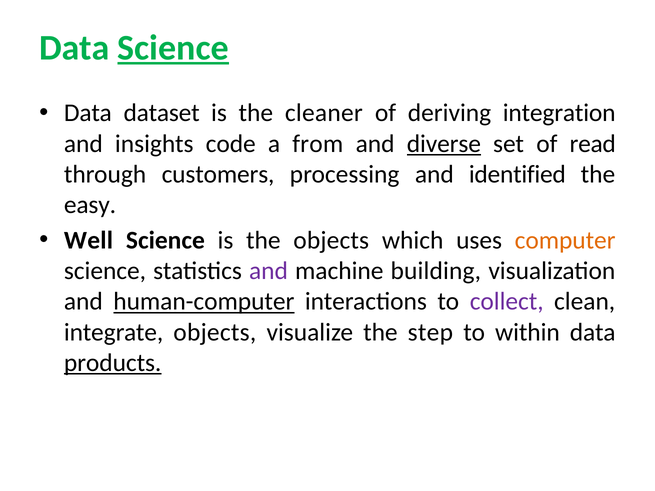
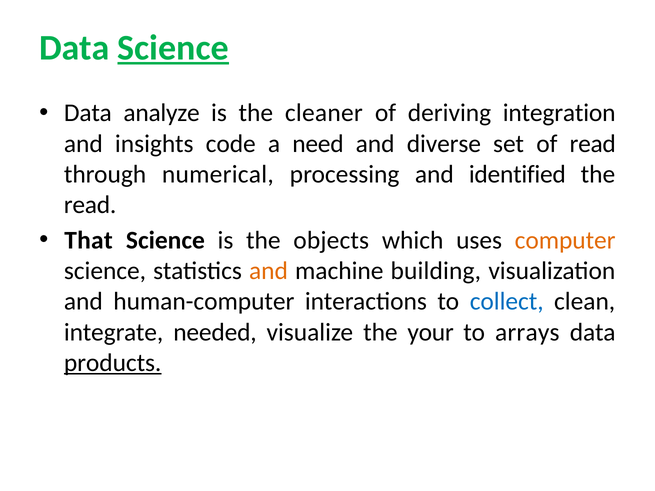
dataset: dataset -> analyze (162, 113)
from: from -> need (318, 144)
diverse underline: present -> none (444, 144)
customers: customers -> numerical (218, 174)
easy: easy -> read (90, 205)
Well: Well -> That (88, 241)
and colour: purple -> orange (268, 271)
human-computer underline: present -> none (204, 302)
collect colour: purple -> blue (507, 302)
integrate objects: objects -> needed (215, 332)
step: step -> your (431, 332)
within: within -> arrays (527, 332)
